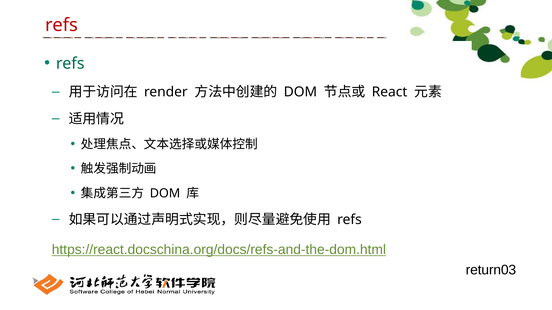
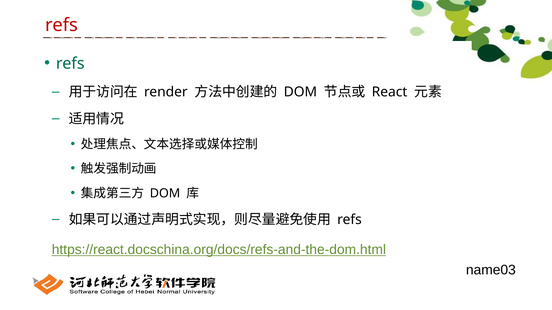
return03: return03 -> name03 (491, 270)
